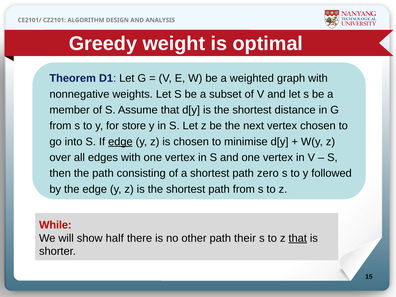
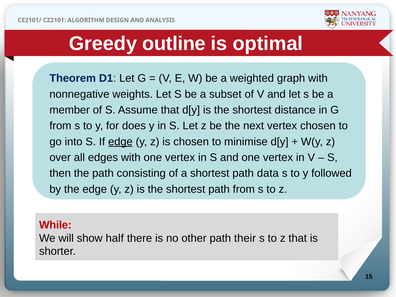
weight: weight -> outline (174, 44)
store: store -> does (134, 126)
zero: zero -> data (268, 173)
that underline: present -> none (298, 238)
